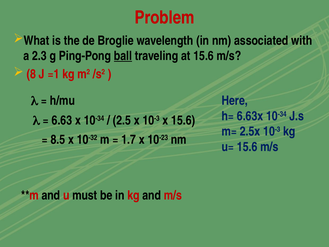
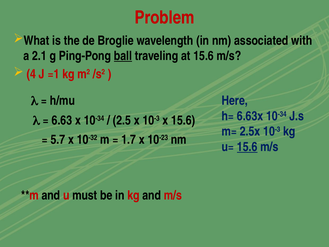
2.3: 2.3 -> 2.1 (39, 56)
8: 8 -> 4 (31, 74)
8.5: 8.5 -> 5.7 (58, 140)
15.6 underline: none -> present (247, 147)
